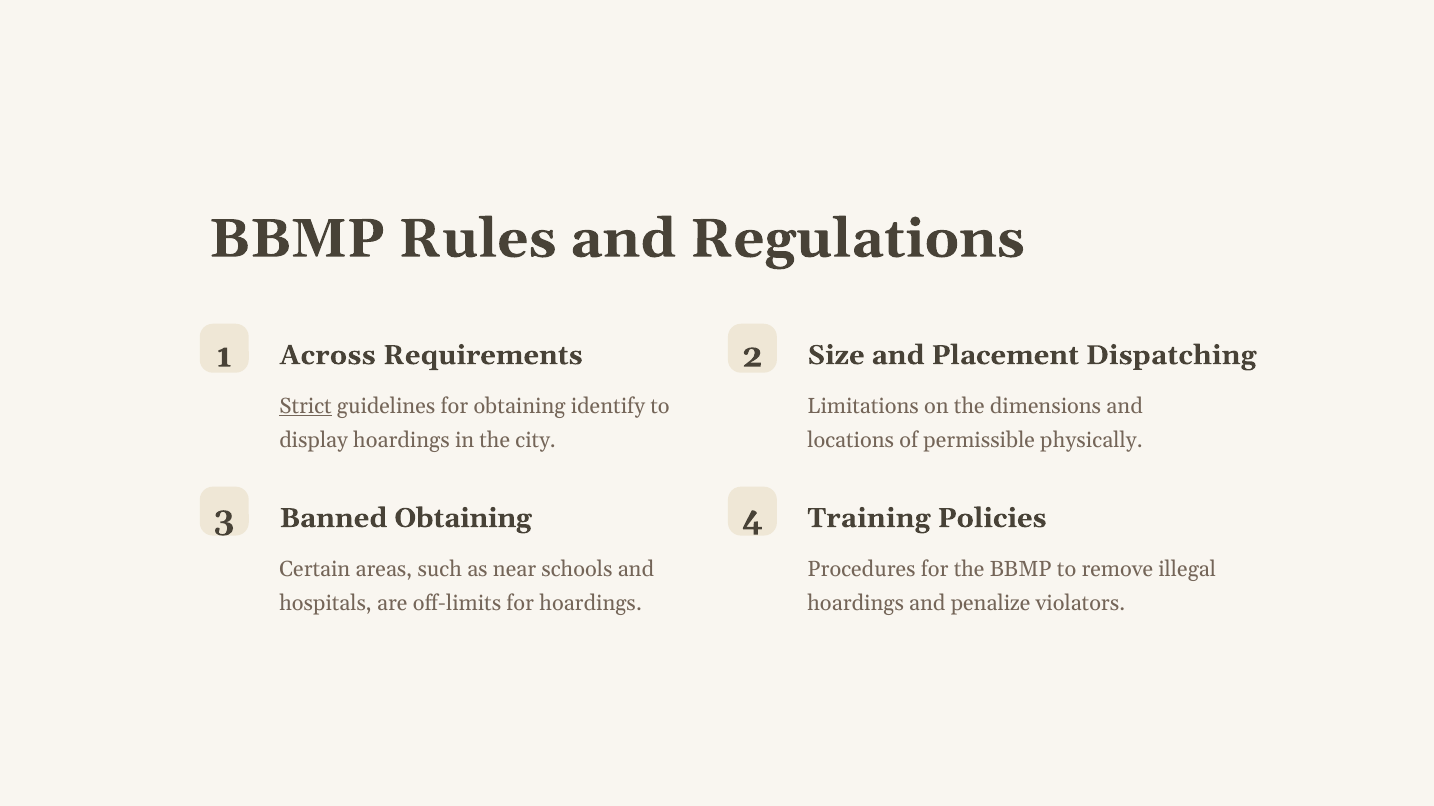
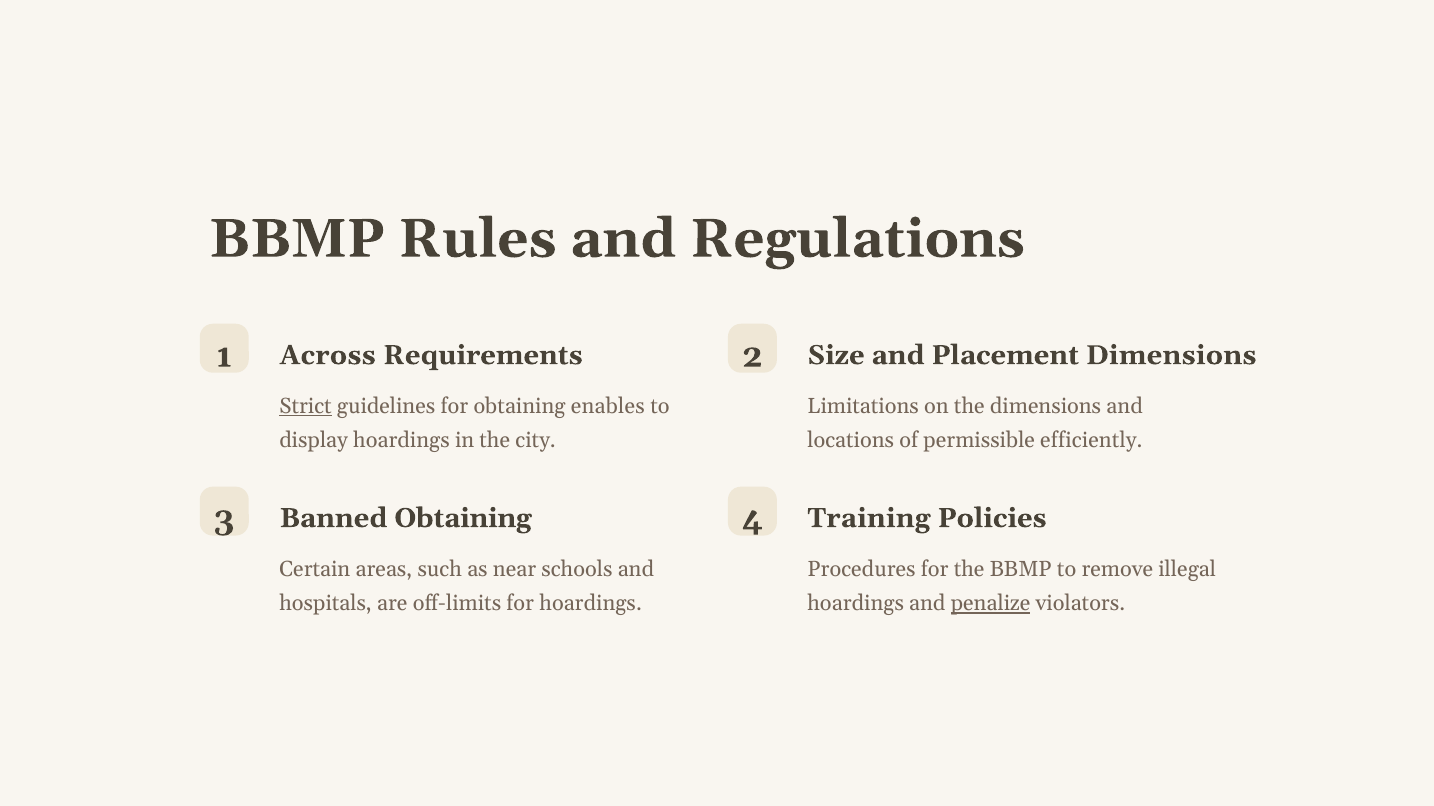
Placement Dispatching: Dispatching -> Dimensions (1171, 355)
identify: identify -> enables (608, 406)
physically: physically -> efficiently (1091, 441)
penalize underline: none -> present (991, 604)
